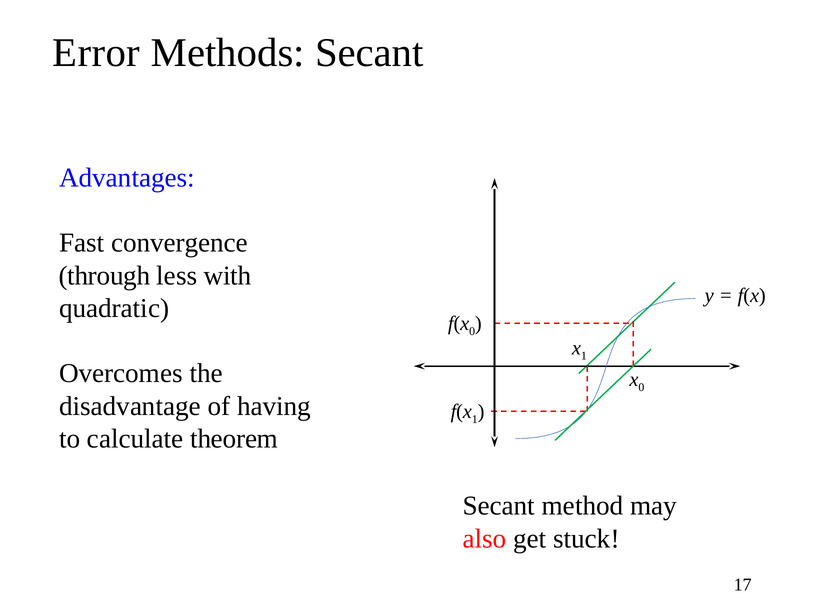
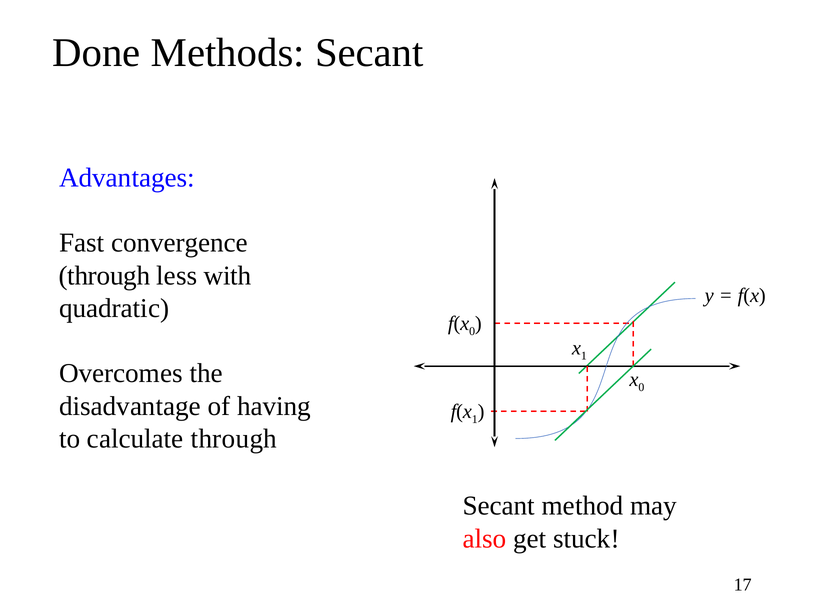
Error: Error -> Done (96, 53)
calculate theorem: theorem -> through (234, 439)
